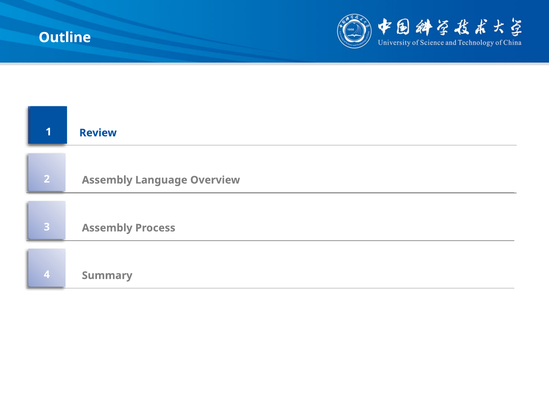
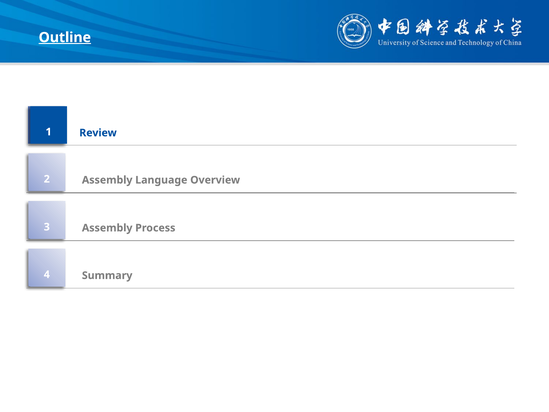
Outline underline: none -> present (65, 37)
